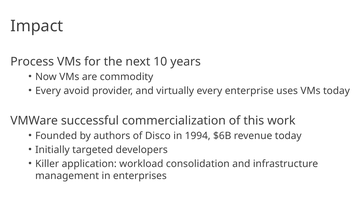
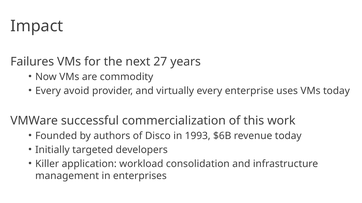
Process: Process -> Failures (32, 62)
10: 10 -> 27 (160, 62)
1994: 1994 -> 1993 (198, 136)
